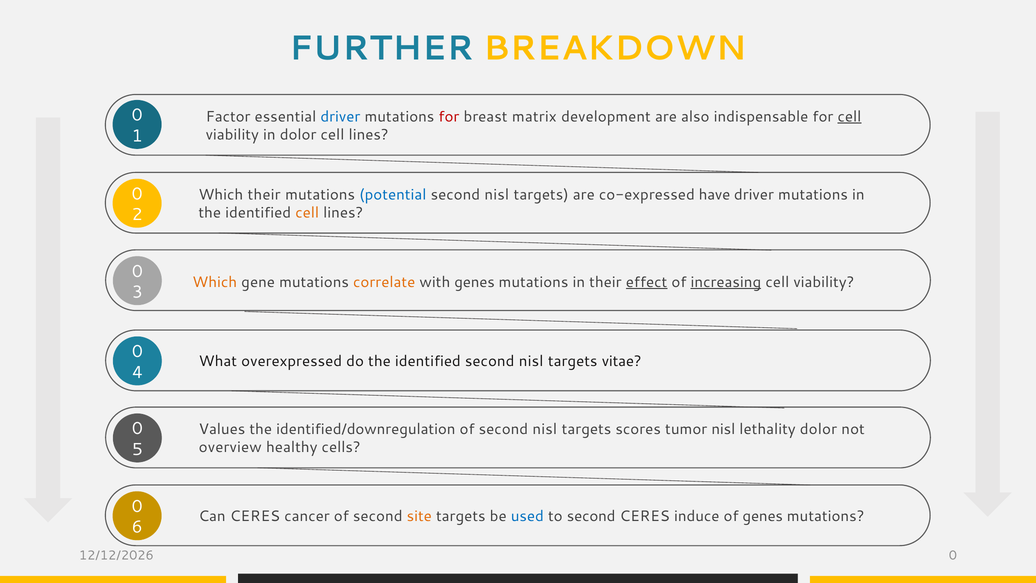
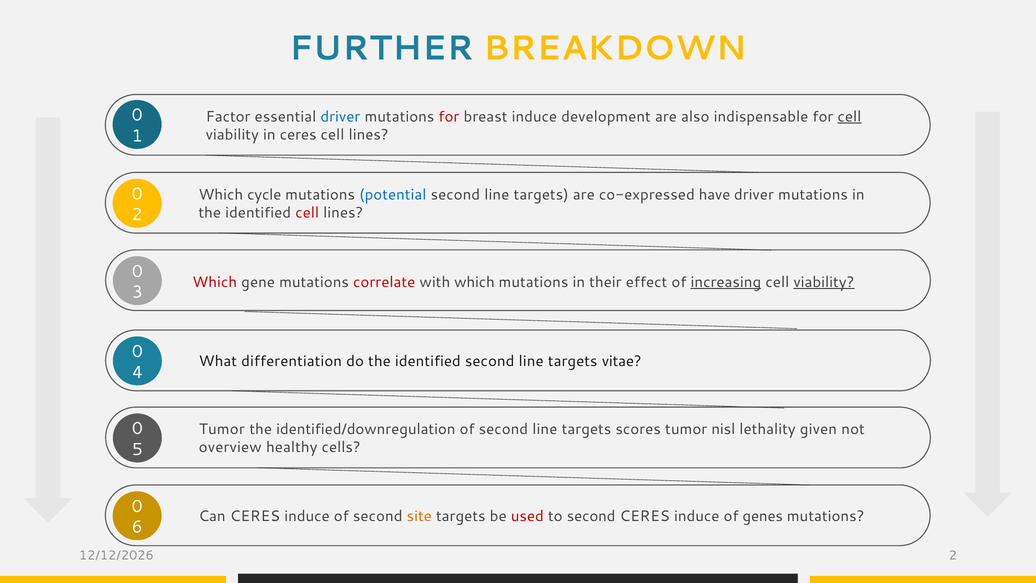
breast matrix: matrix -> induce (534, 117)
in dolor: dolor -> ceres (298, 135)
Which their: their -> cycle (264, 195)
nisl: nisl -> line (497, 195)
cell colour: orange -> red (307, 213)
Which colour: orange -> red (215, 282)
correlate colour: orange -> red (384, 282)
with genes: genes -> which (475, 282)
effect underline: present -> none (647, 282)
viability underline: none -> present (824, 282)
overexpressed: overexpressed -> differentiation (292, 361)
identified second nisl: nisl -> line (531, 361)
Values: Values -> Tumor (222, 429)
of second nisl: nisl -> line (545, 429)
lethality dolor: dolor -> given (818, 429)
Can CERES cancer: cancer -> induce (307, 516)
used colour: blue -> red (527, 516)
0: 0 -> 2 (953, 555)
